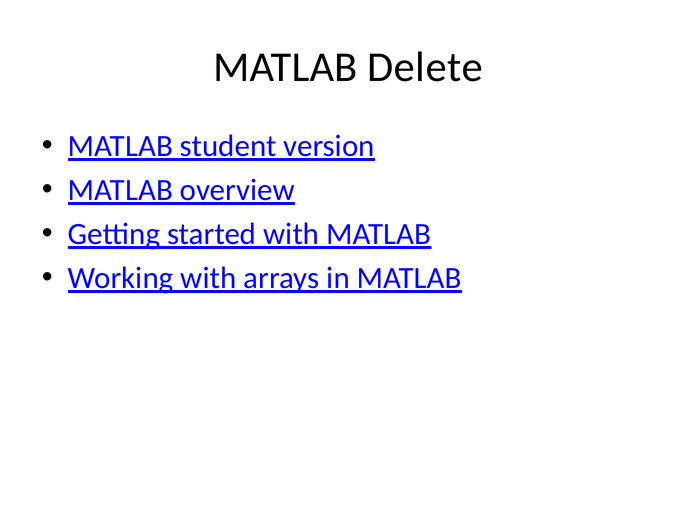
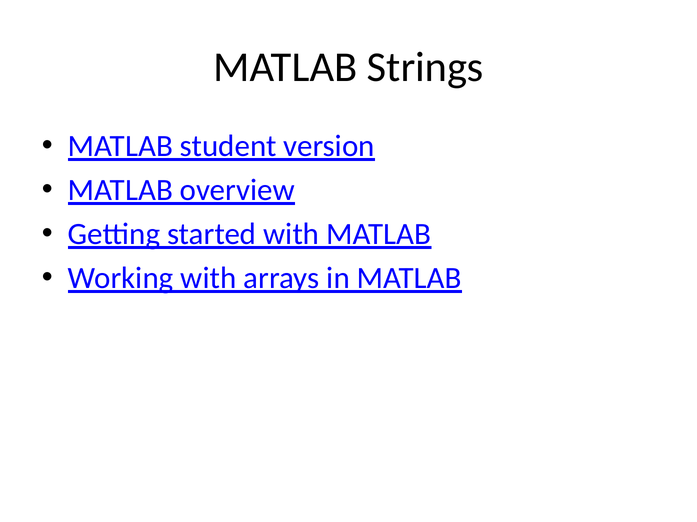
Delete: Delete -> Strings (425, 67)
